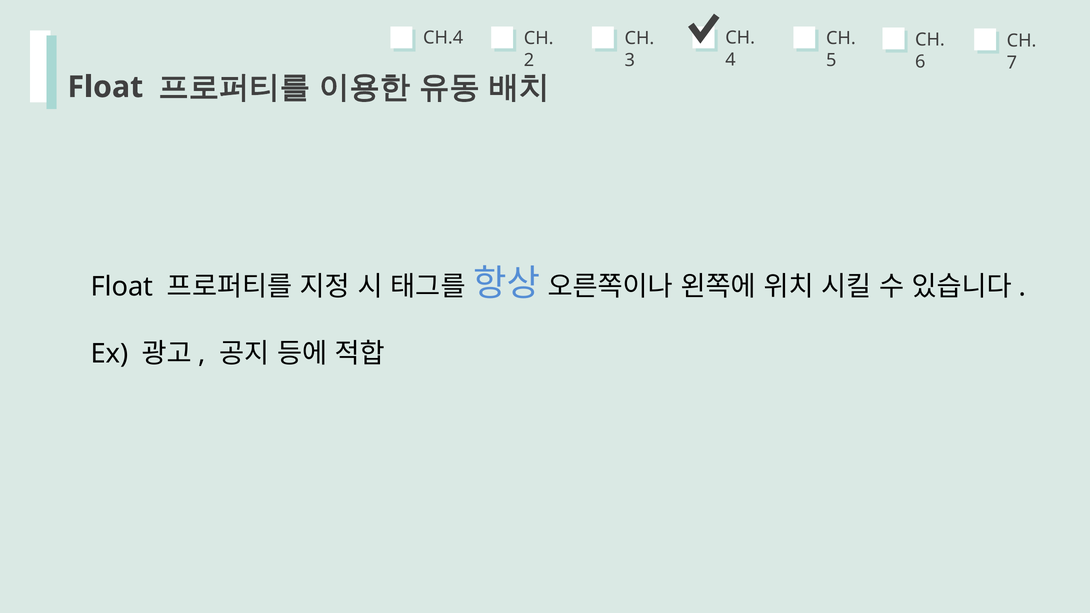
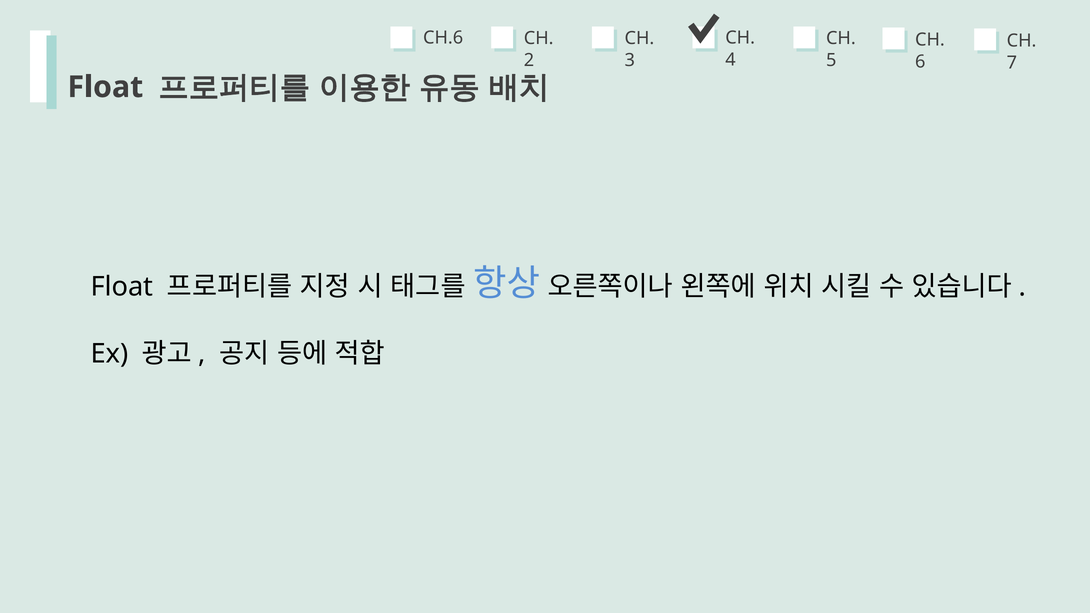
CH.4: CH.4 -> CH.6 (443, 38)
